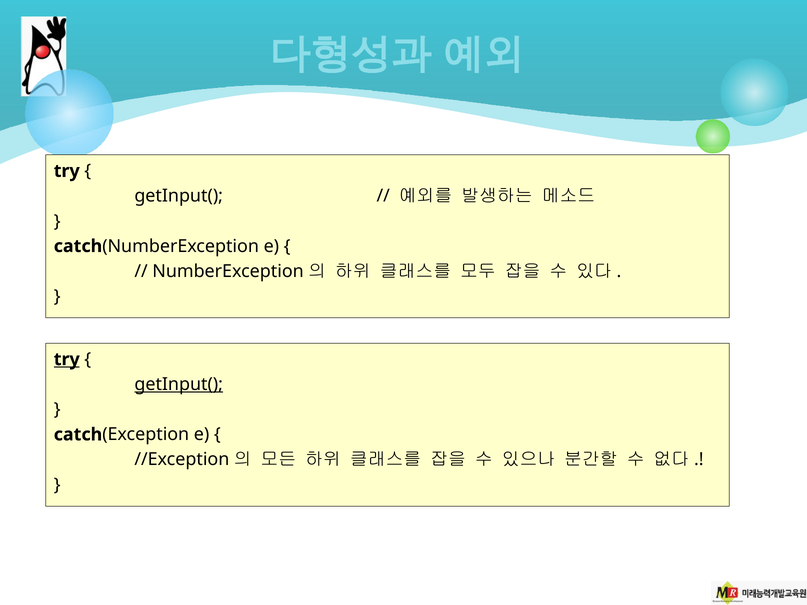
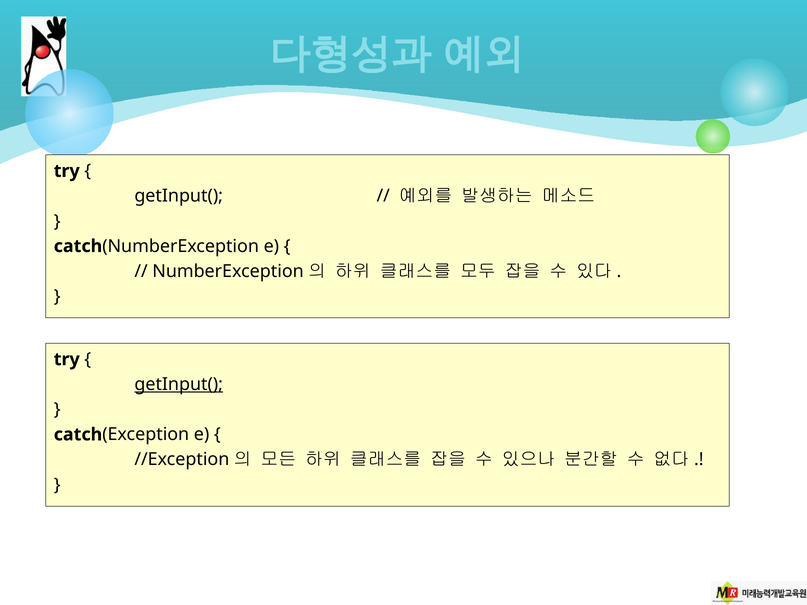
try underline: present -> none (67, 359)
